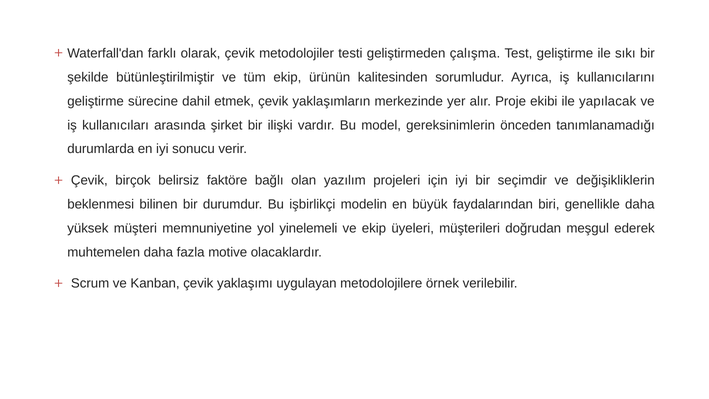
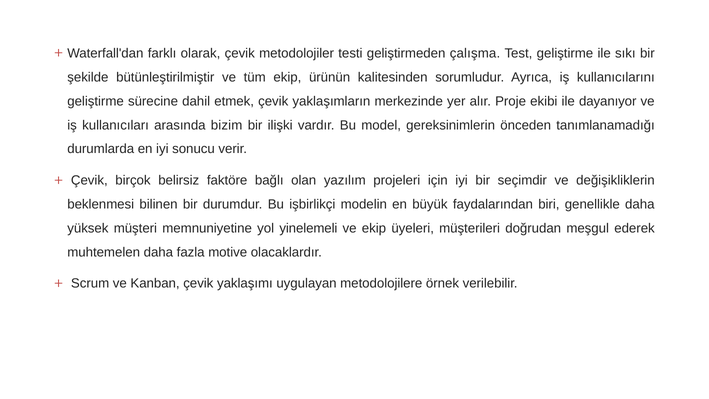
yapılacak: yapılacak -> dayanıyor (608, 101)
şirket: şirket -> bizim (227, 125)
